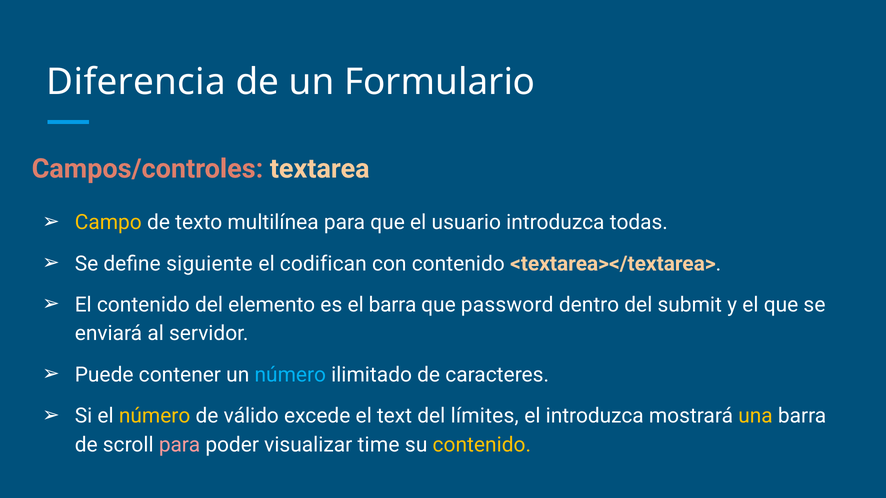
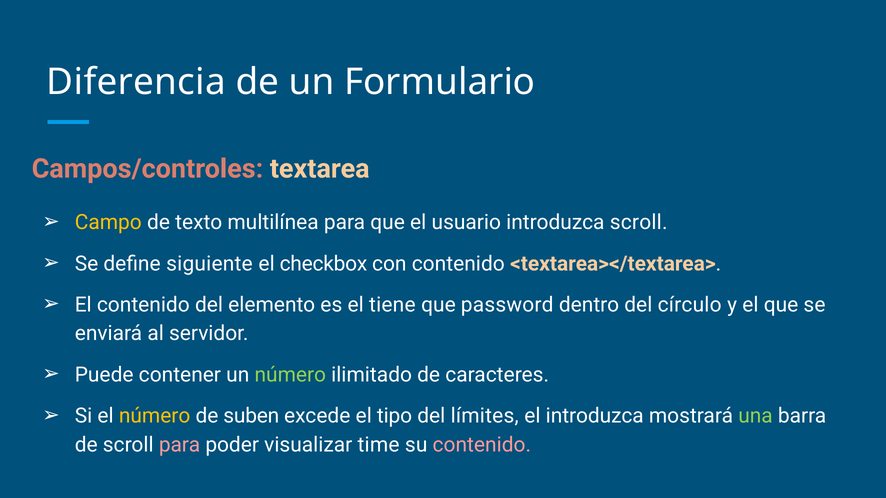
introduzca todas: todas -> scroll (639, 223)
codifican: codifican -> checkbox (323, 264)
el barra: barra -> tiene (392, 305)
submit: submit -> círculo (690, 305)
número colour: light blue -> light green (290, 375)
válido: válido -> suben (251, 416)
text: text -> tipo (395, 416)
una colour: yellow -> light green (755, 416)
contenido colour: yellow -> pink (482, 445)
